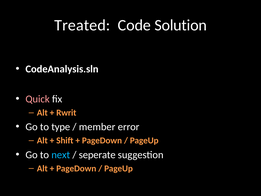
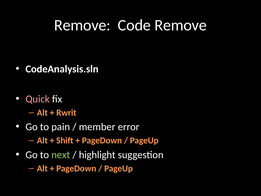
Treated: Treated -> Remove (82, 25)
Code Solution: Solution -> Remove (181, 25)
type: type -> pain (61, 127)
next colour: light blue -> light green (61, 155)
seperate: seperate -> highlight (97, 155)
